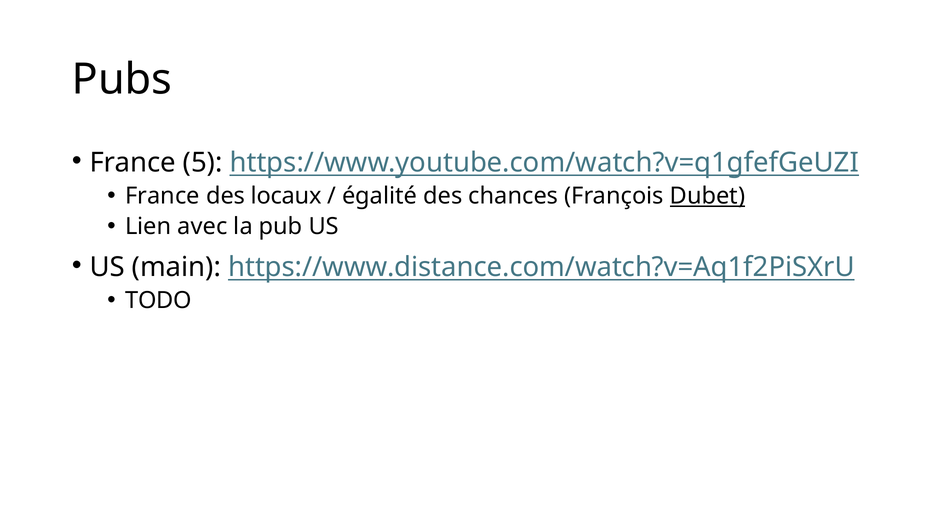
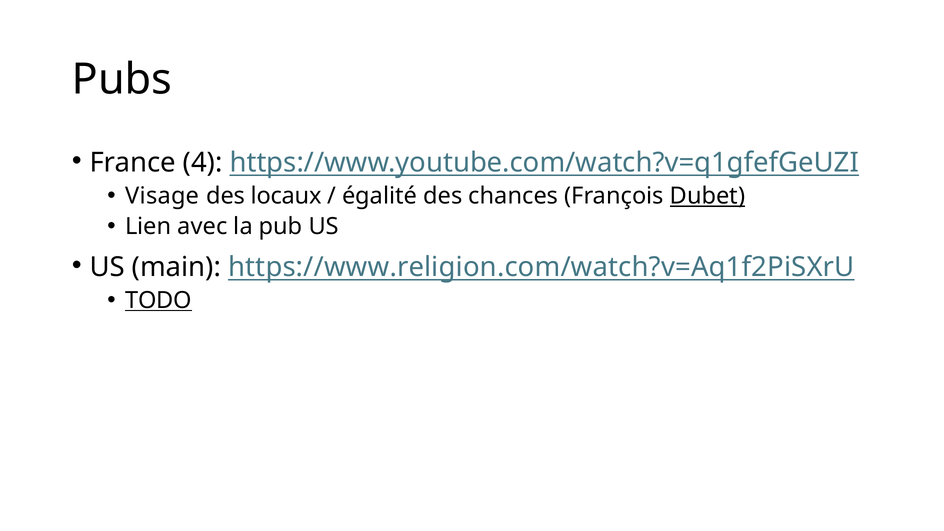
5: 5 -> 4 (203, 163)
France: France -> Visage (162, 196)
https://www.distance.com/watch?v=Aq1f2PiSXrU: https://www.distance.com/watch?v=Aq1f2PiSXrU -> https://www.religion.com/watch?v=Aq1f2PiSXrU (541, 267)
TODO underline: none -> present (158, 300)
